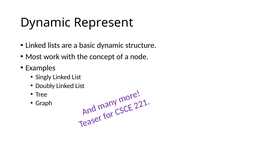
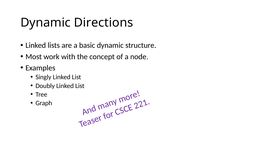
Represent: Represent -> Directions (104, 23)
